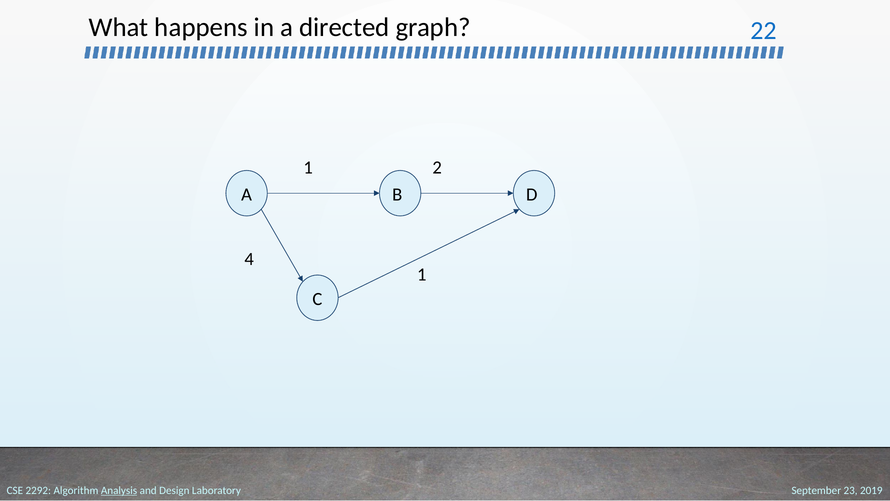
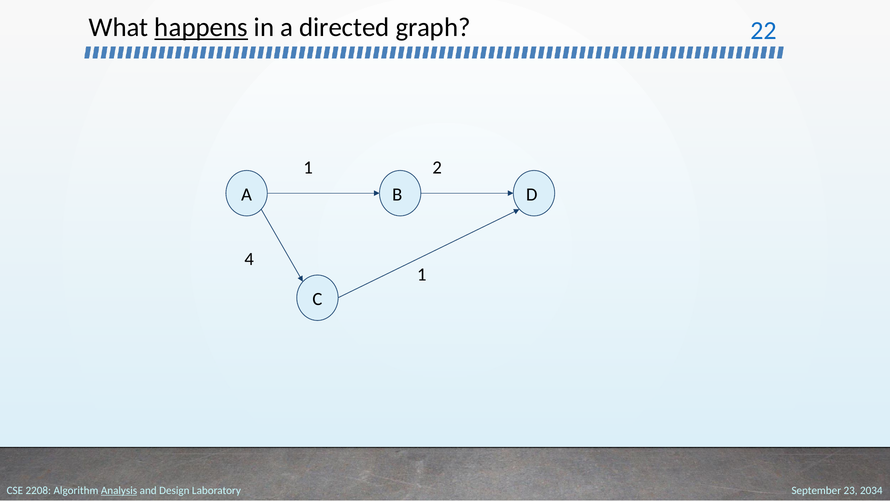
happens underline: none -> present (201, 28)
2292: 2292 -> 2208 (38, 490)
2019: 2019 -> 2034 (871, 490)
